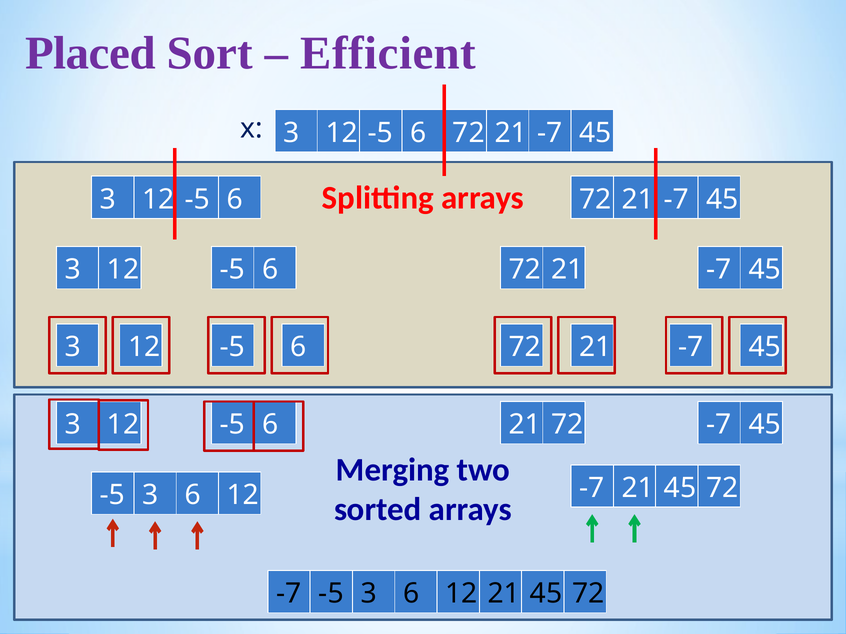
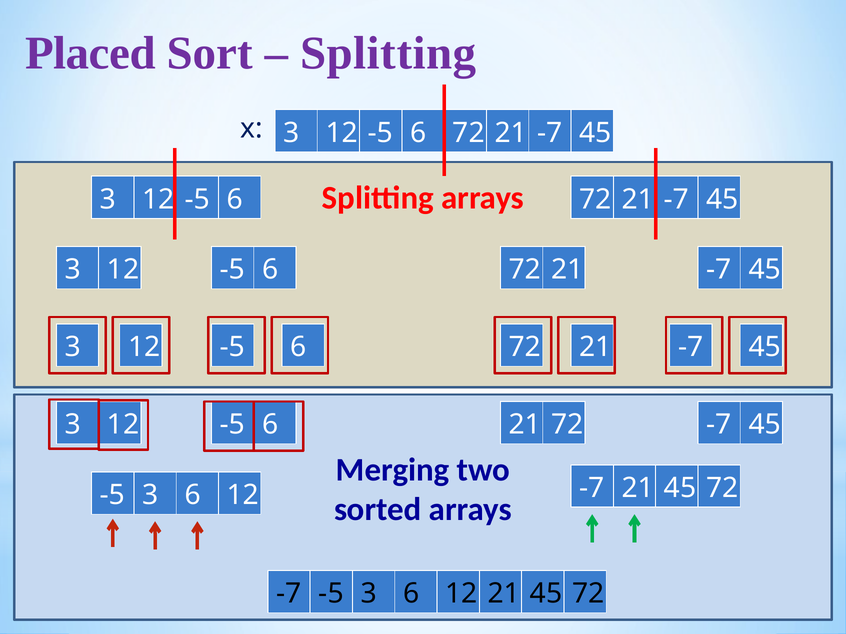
Efficient: Efficient -> Splitting (388, 53)
